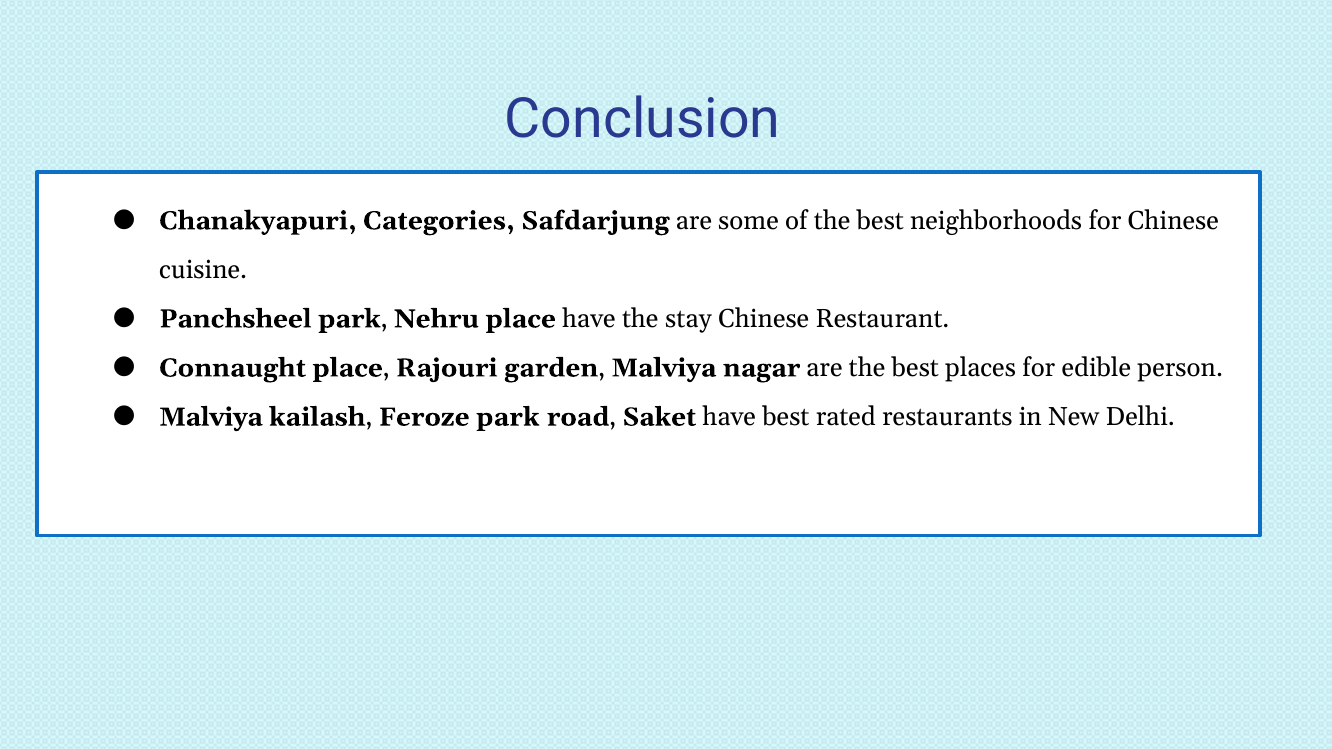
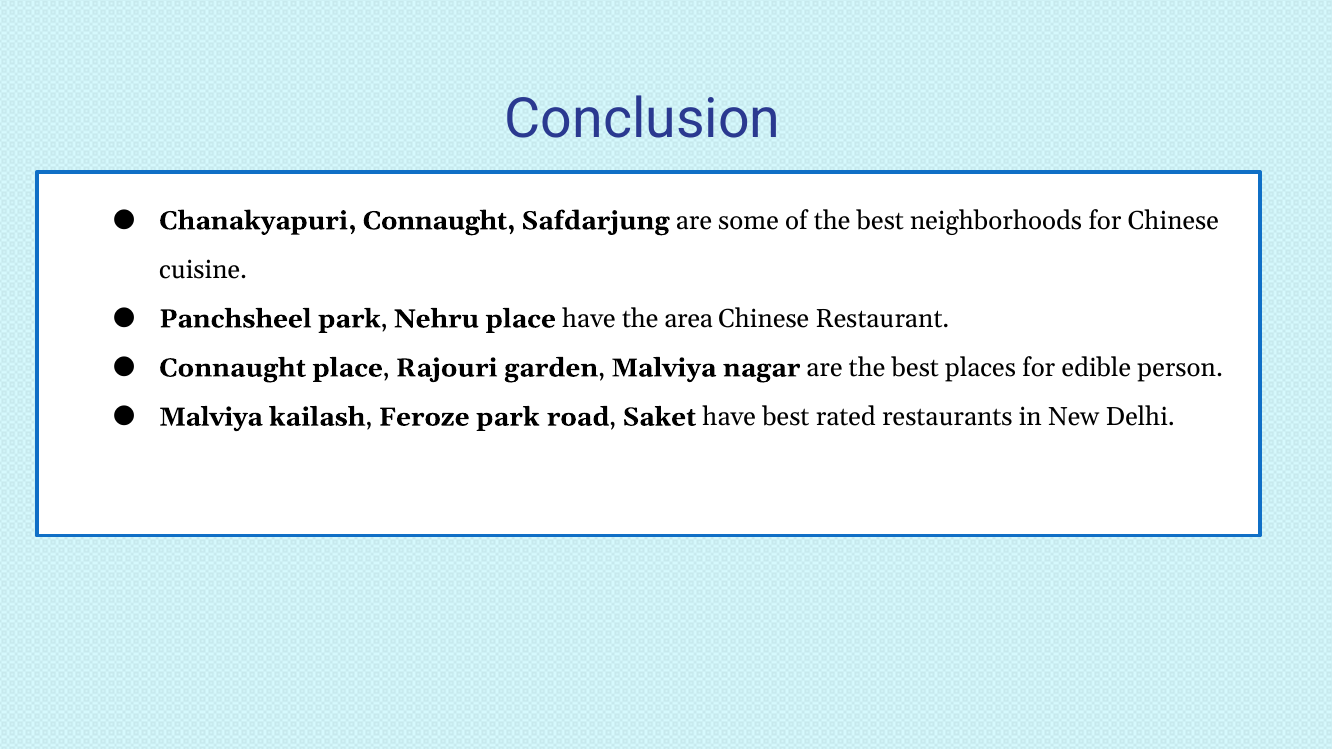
Chanakyapuri Categories: Categories -> Connaught (439, 221)
stay: stay -> area (689, 319)
